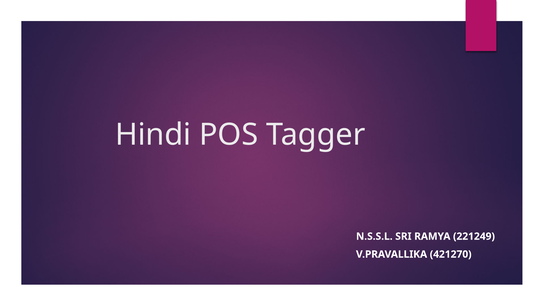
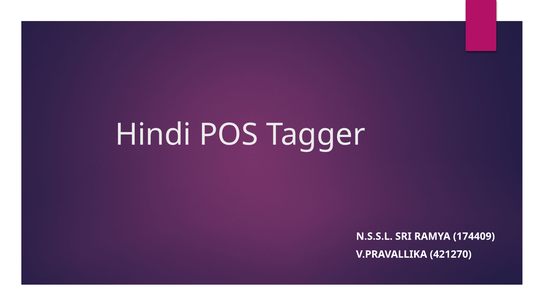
221249: 221249 -> 174409 (474, 236)
